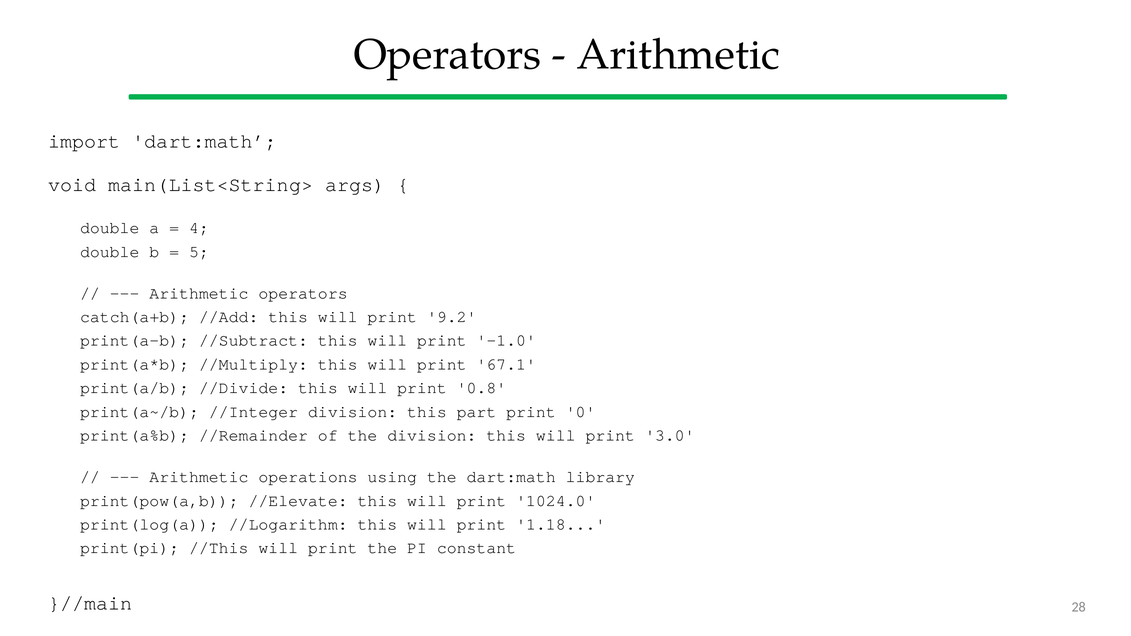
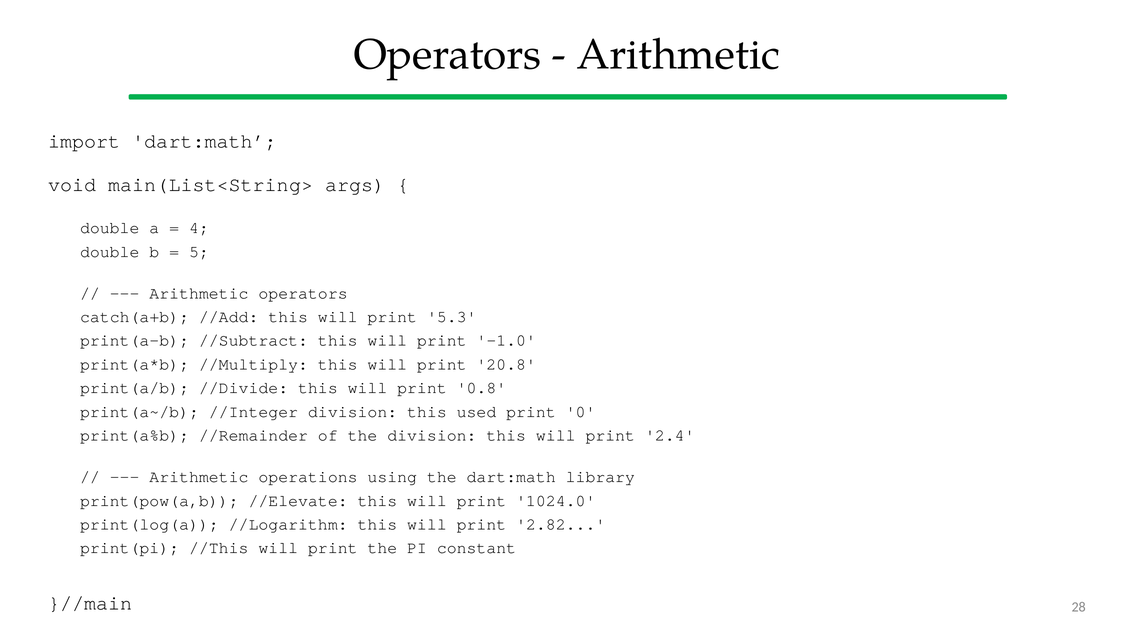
9.2: 9.2 -> 5.3 (452, 317)
67.1: 67.1 -> 20.8 (506, 364)
part: part -> used (476, 412)
3.0: 3.0 -> 2.4 (670, 435)
1.18: 1.18 -> 2.82 (561, 524)
